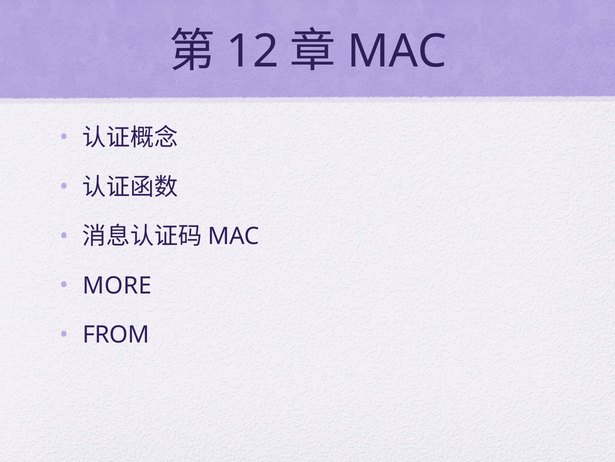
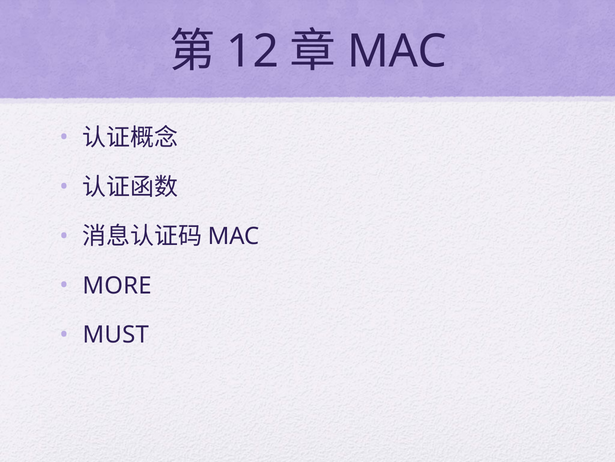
FROM: FROM -> MUST (116, 335)
